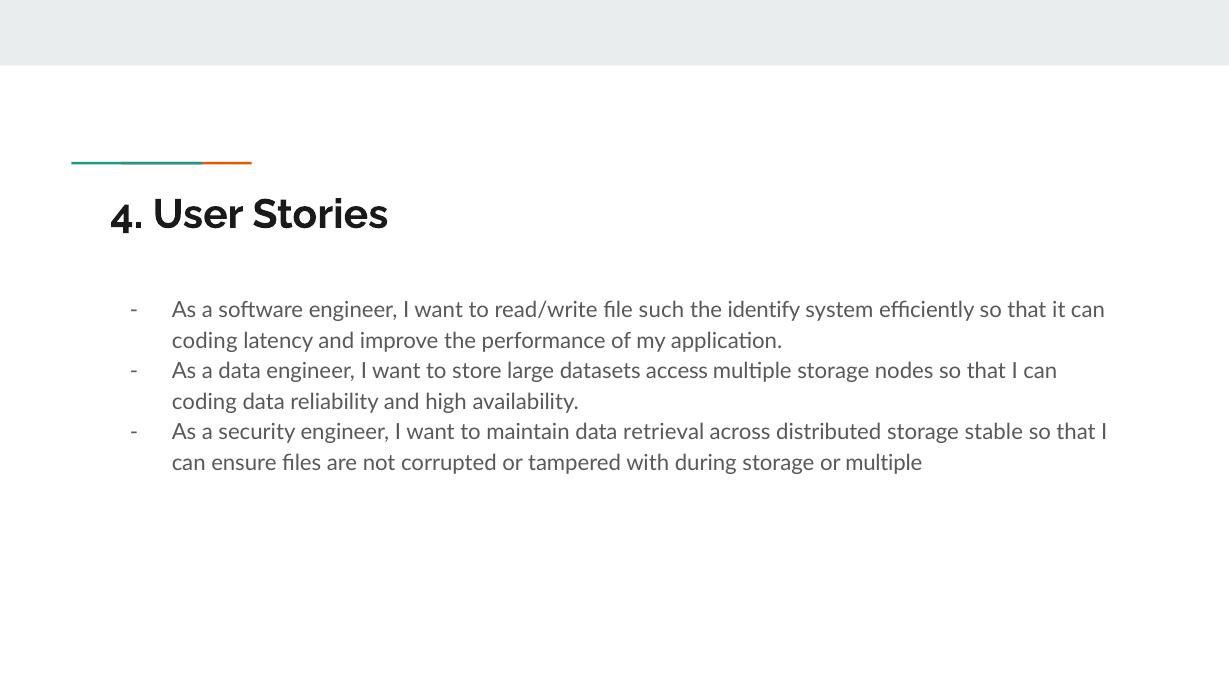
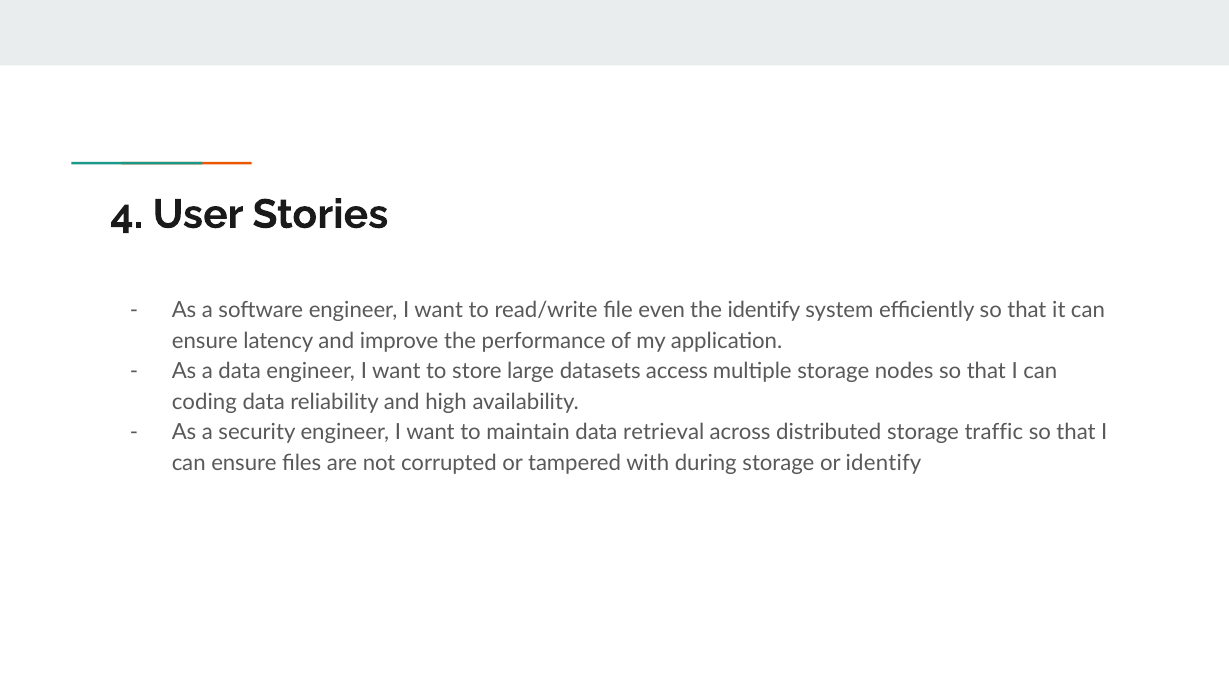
such: such -> even (662, 310)
coding: coding -> ensure (205, 341)
stable: stable -> traffic (994, 433)
or multiple: multiple -> identify (884, 463)
